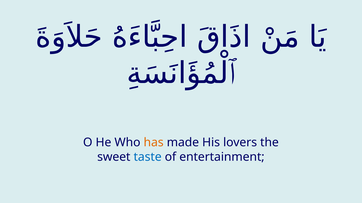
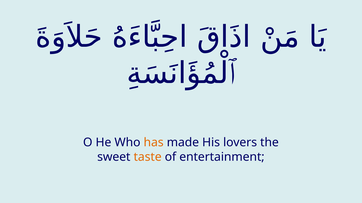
taste colour: blue -> orange (148, 157)
